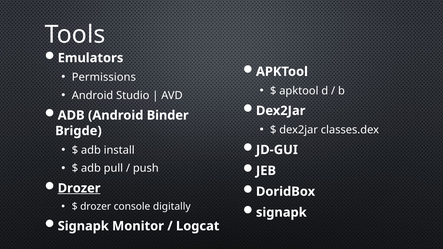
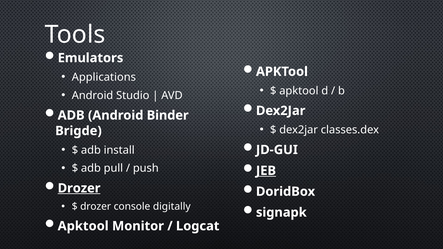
Permissions: Permissions -> Applications (104, 77)
JEB underline: none -> present (266, 171)
Signapk: Signapk -> Apktool (83, 226)
